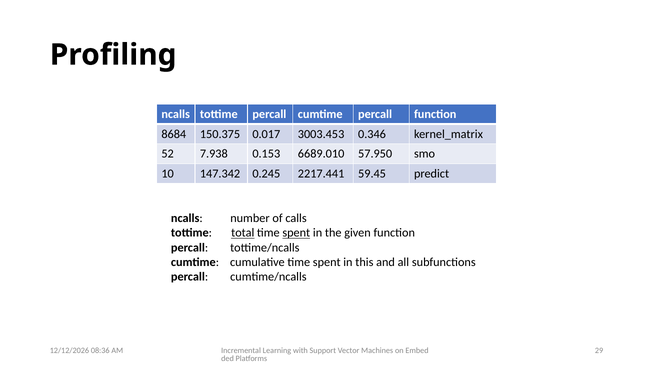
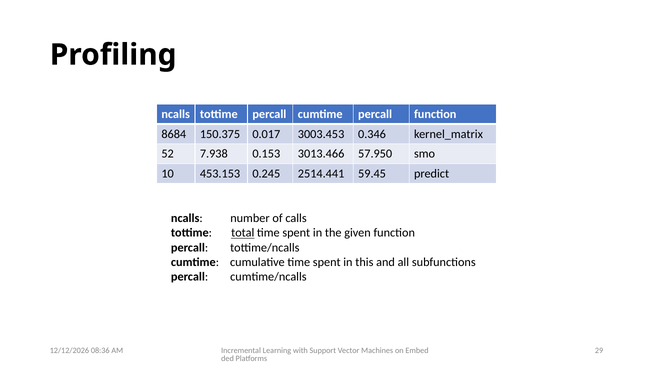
6689.010: 6689.010 -> 3013.466 (321, 154)
147.342: 147.342 -> 453.153 (220, 174)
2217.441: 2217.441 -> 2514.441 (321, 174)
spent underline: present -> none (296, 233)
